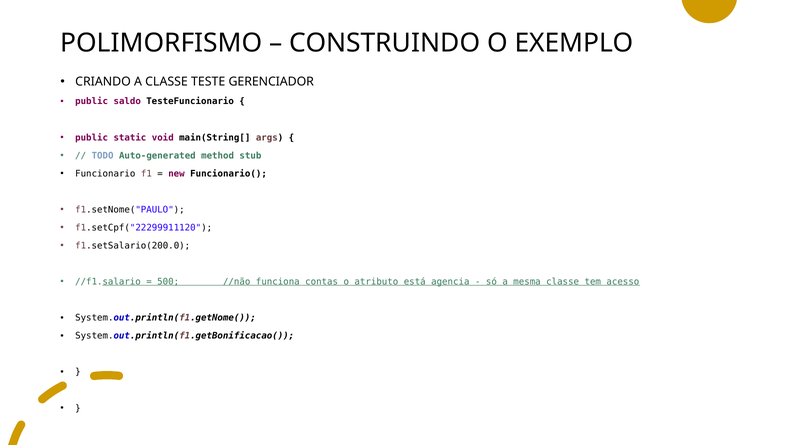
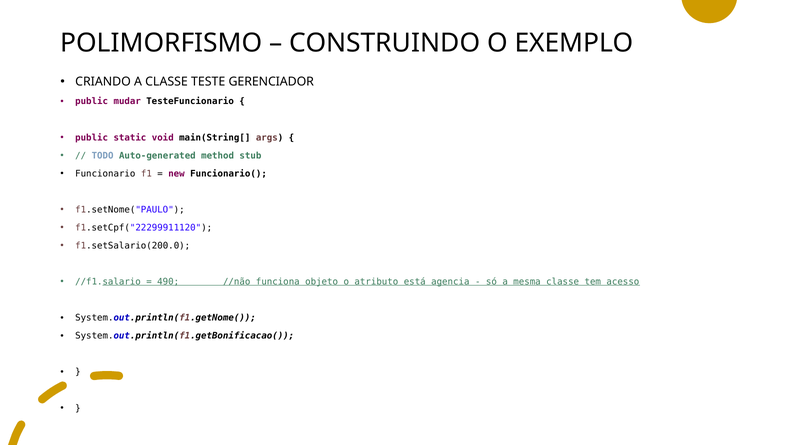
saldo: saldo -> mudar (127, 102)
500: 500 -> 490 (168, 282)
contas: contas -> objeto (322, 282)
